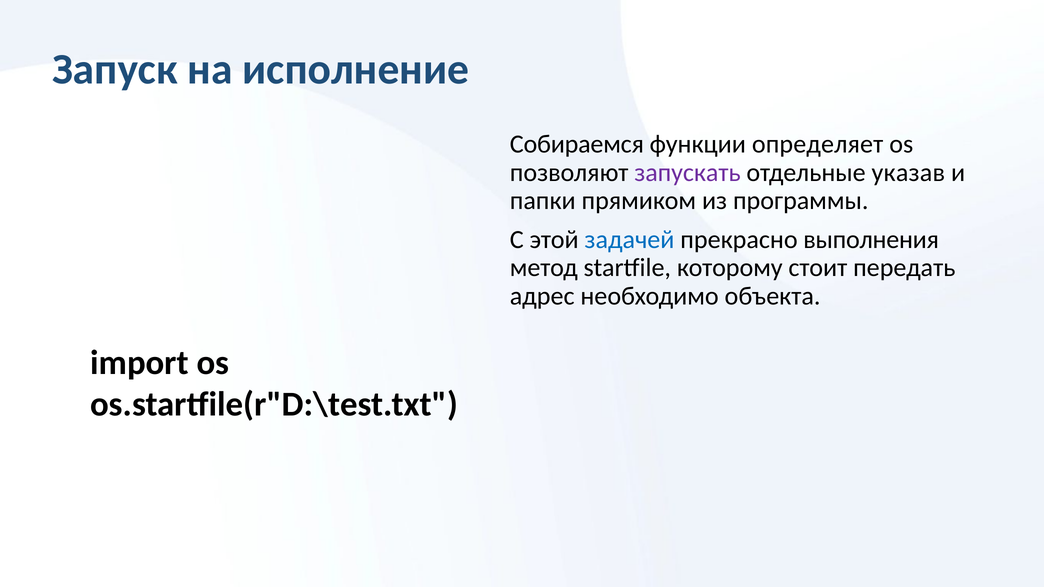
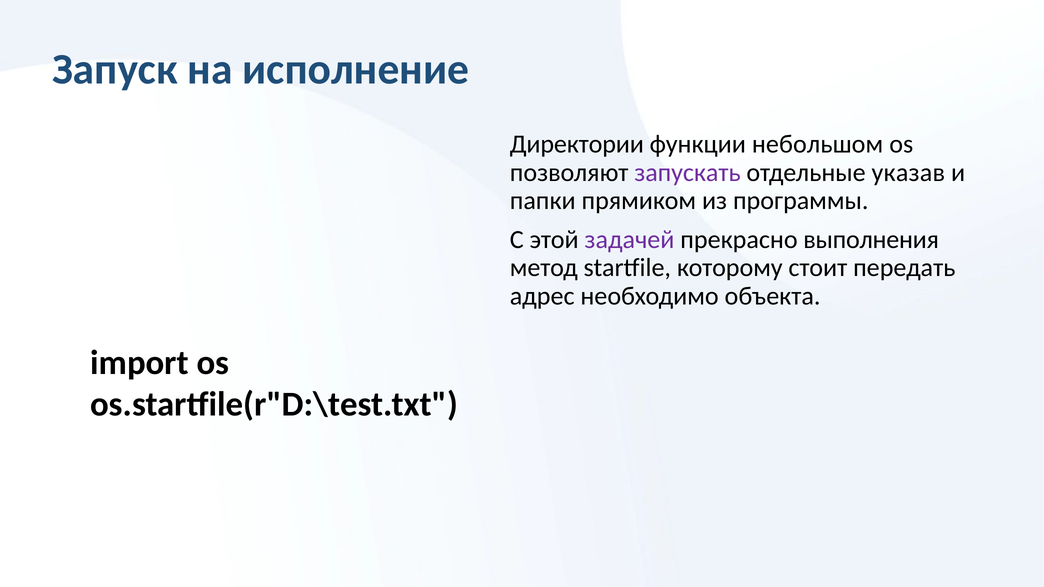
Собираемся: Собираемся -> Директории (577, 144)
определяет: определяет -> небольшом (818, 144)
задачей colour: blue -> purple (629, 240)
